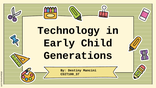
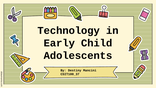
Generations: Generations -> Adolescents (78, 55)
